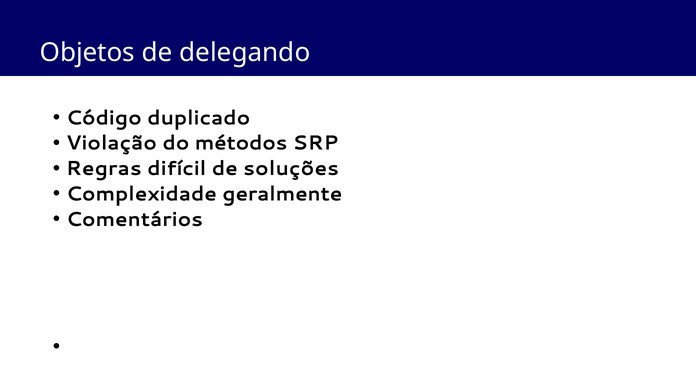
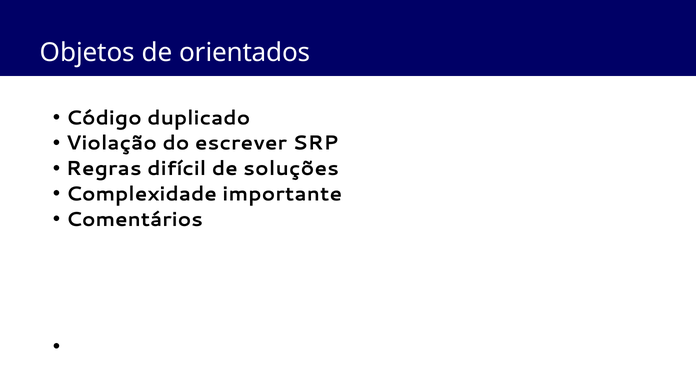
delegando: delegando -> orientados (245, 53)
métodos: métodos -> escrever (241, 143)
geralmente: geralmente -> importante (282, 194)
